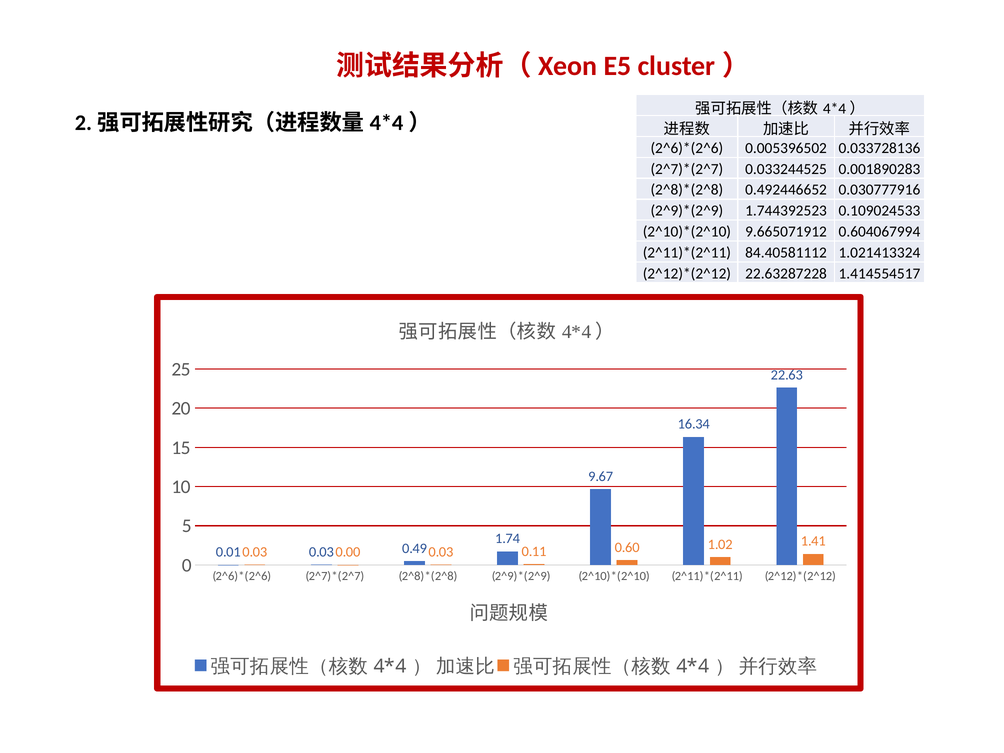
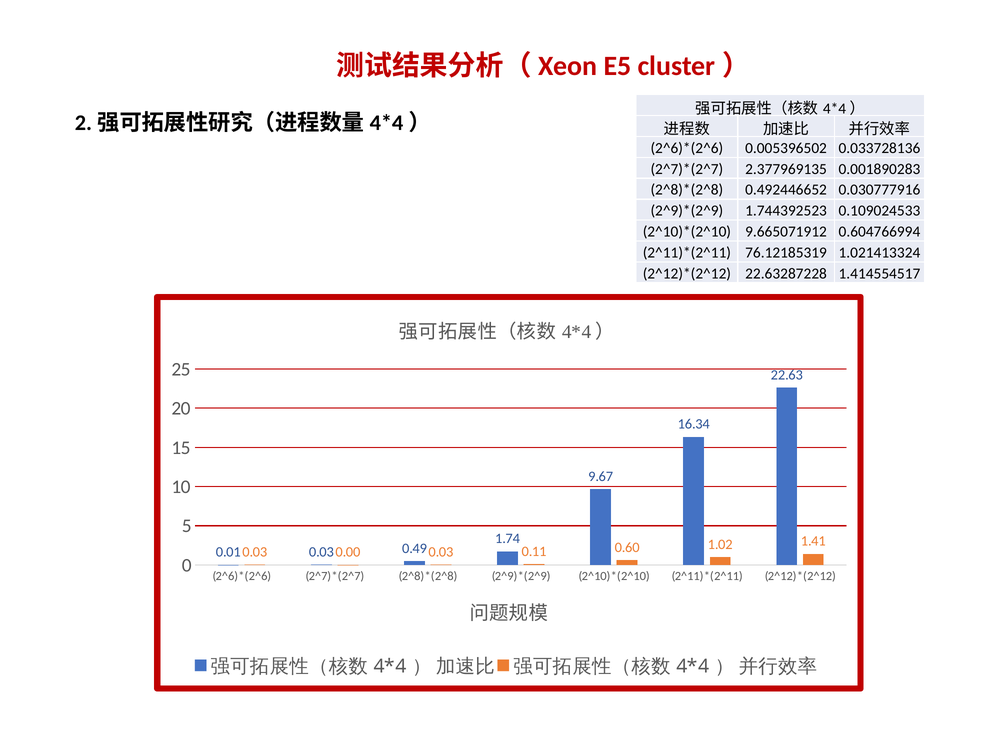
0.033244525: 0.033244525 -> 2.377969135 (786, 169)
0.604067994: 0.604067994 -> 0.604766994 (879, 232)
84.40581112: 84.40581112 -> 76.12185319 (786, 253)
